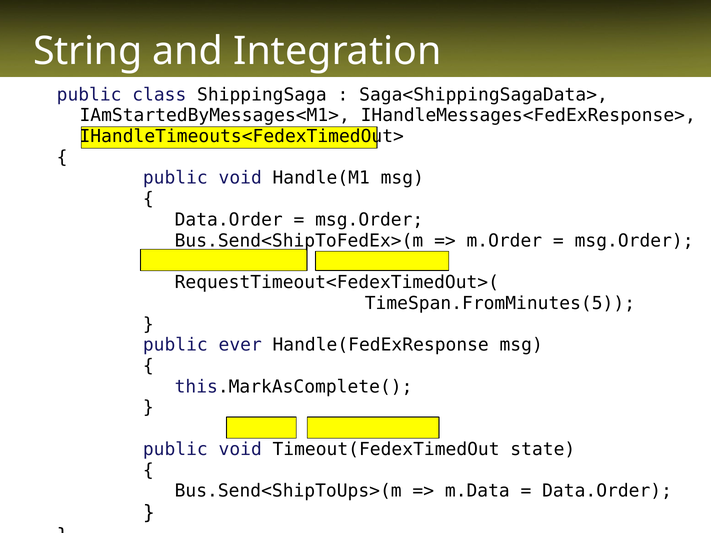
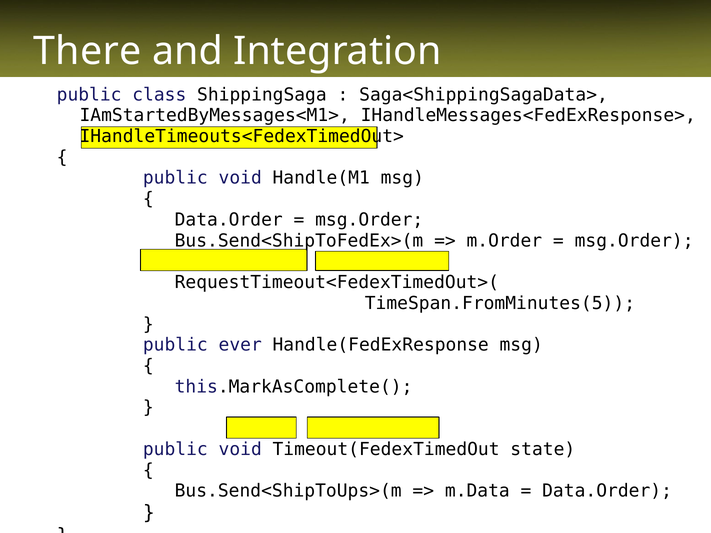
String: String -> There (87, 52)
